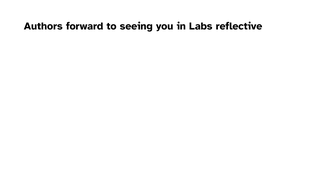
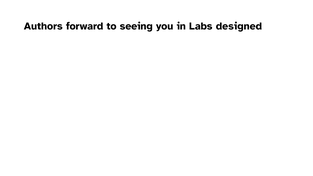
reflective: reflective -> designed (239, 26)
